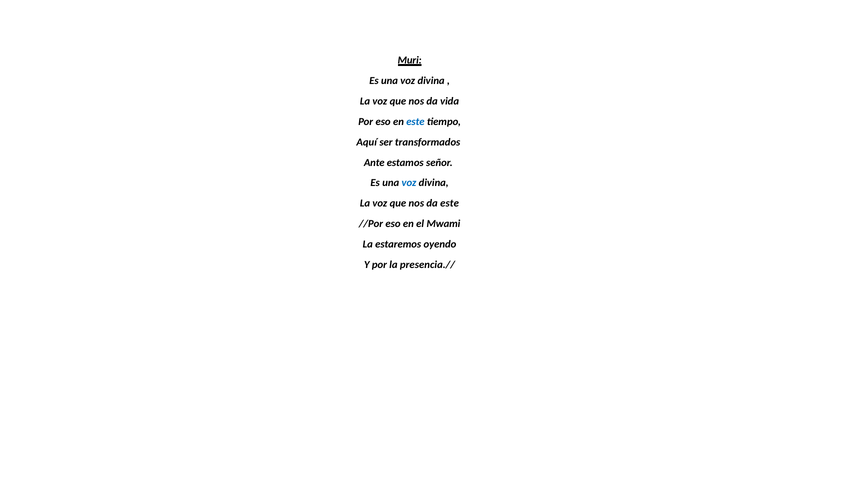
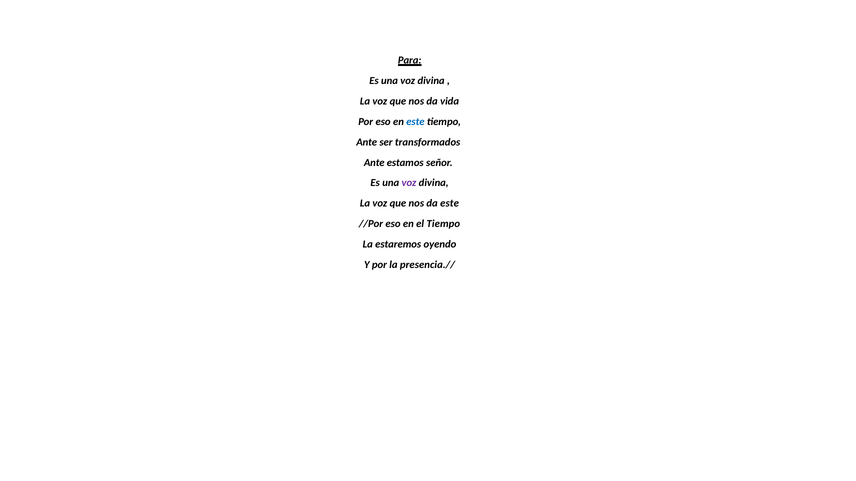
Muri: Muri -> Para (410, 60)
Aquí: Aquí -> Ante (367, 142)
voz colour: blue -> purple (409, 183)
el Mwami: Mwami -> Tiempo (443, 224)
